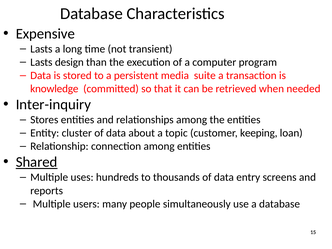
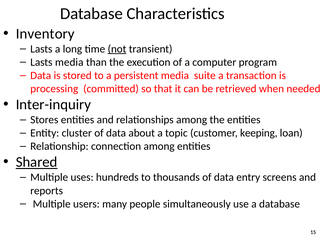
Expensive: Expensive -> Inventory (45, 34)
not underline: none -> present (117, 49)
Lasts design: design -> media (69, 62)
knowledge: knowledge -> processing (54, 89)
